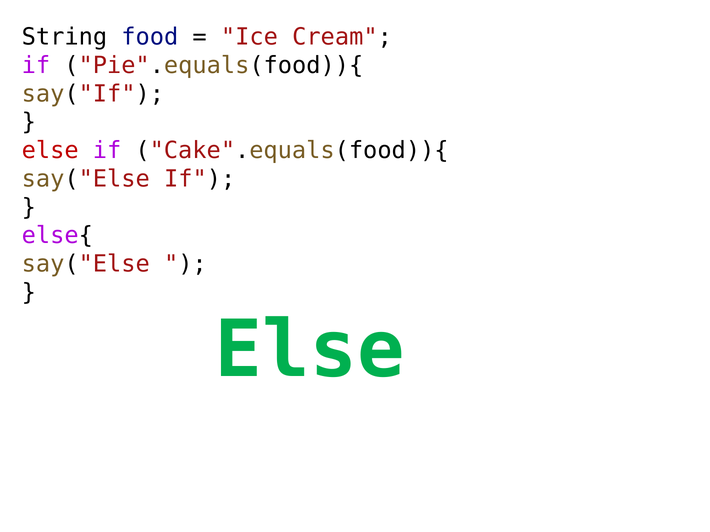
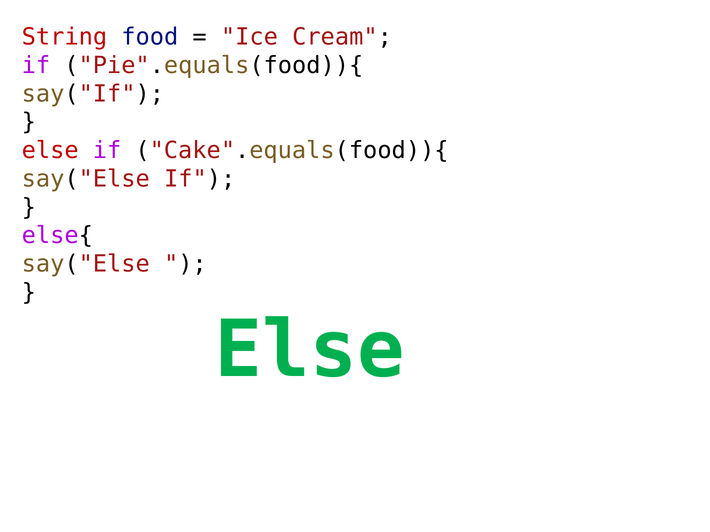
String colour: black -> red (64, 37)
